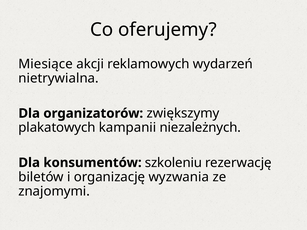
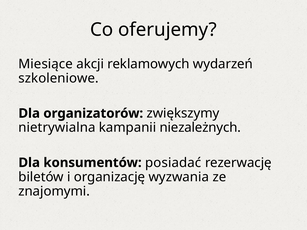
nietrywialna: nietrywialna -> szkoleniowe (59, 78)
plakatowych: plakatowych -> nietrywialna (57, 128)
szkoleniu: szkoleniu -> posiadać (173, 163)
